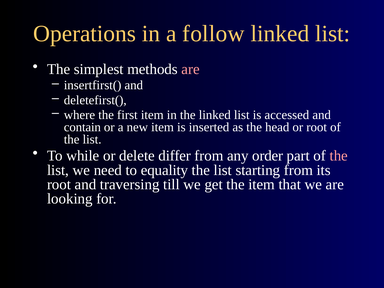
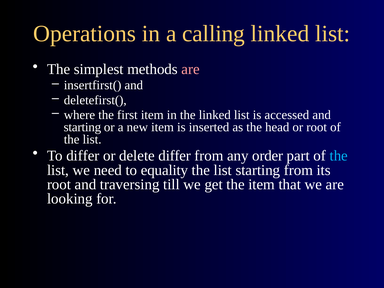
follow: follow -> calling (214, 34)
contain: contain -> starting (82, 127)
To while: while -> differ (83, 156)
the colour: pink -> light blue (339, 156)
